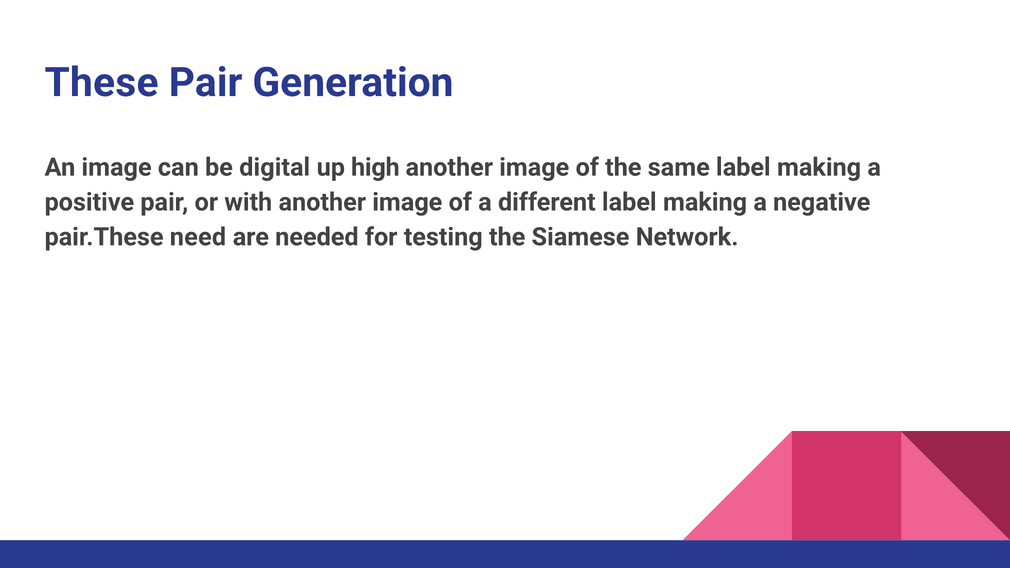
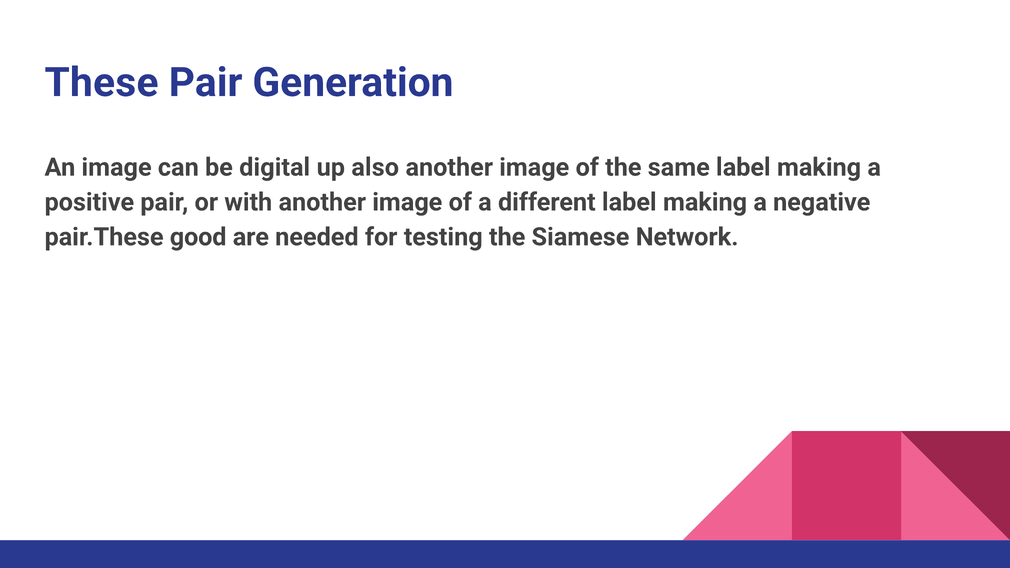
high: high -> also (375, 167)
need: need -> good (198, 237)
